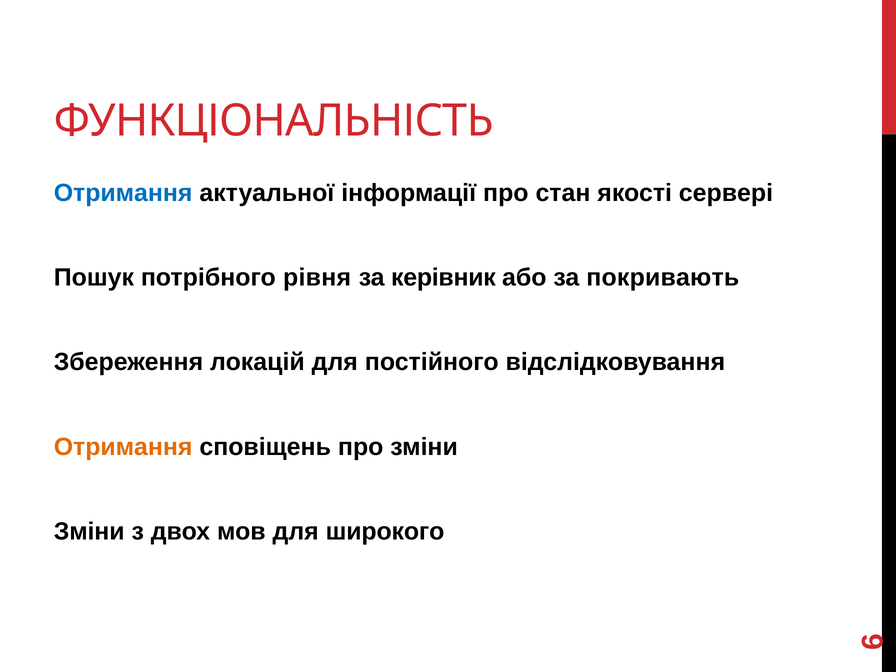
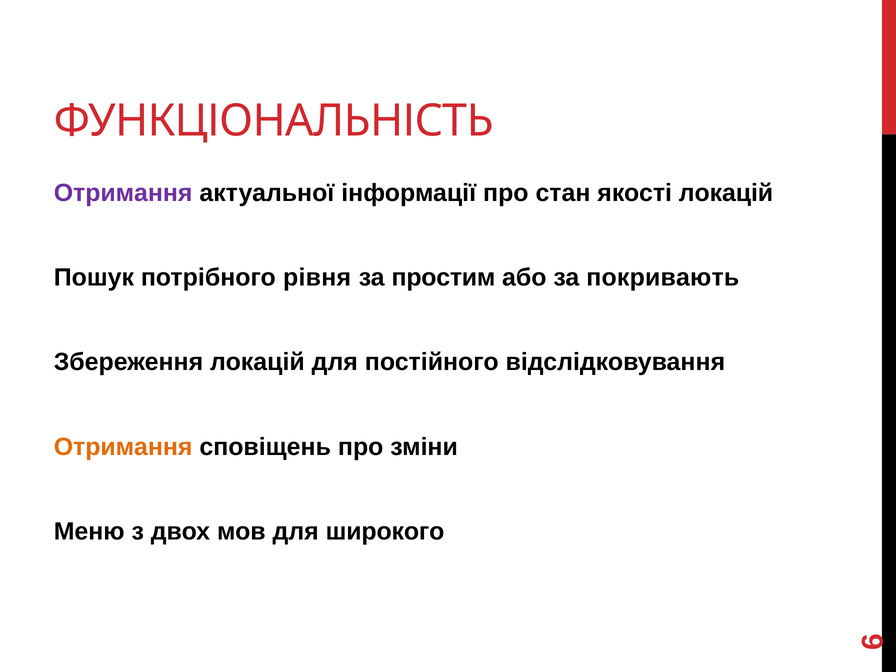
Отримання colour: blue -> purple (123, 193)
якості сервері: сервері -> локацій (726, 193)
керівник: керівник -> простим (443, 278)
Зміни: Зміни -> Меню (89, 532)
